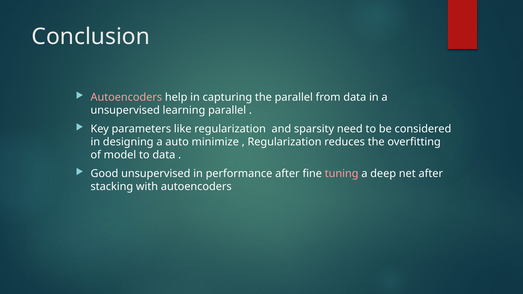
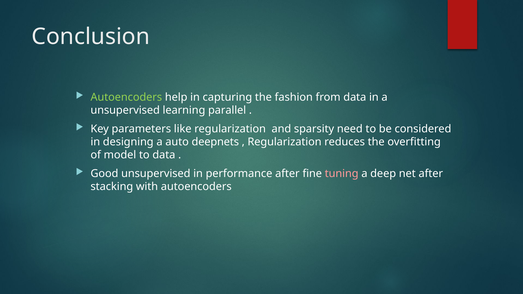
Autoencoders colour: pink -> light green (126, 97)
the parallel: parallel -> fashion (294, 97)
minimize: minimize -> deepnets (215, 142)
